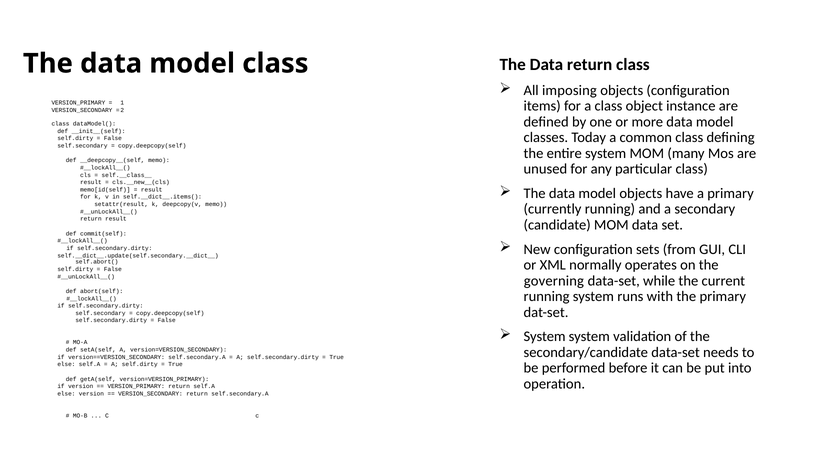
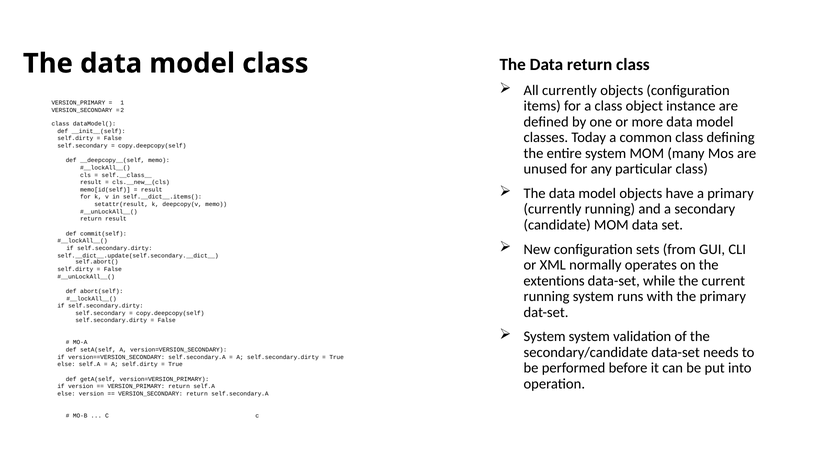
All imposing: imposing -> currently (569, 90)
governing: governing -> extentions (554, 281)
